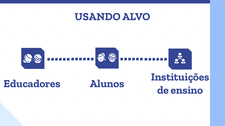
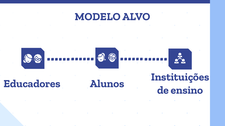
USANDO: USANDO -> MODELO (98, 17)
